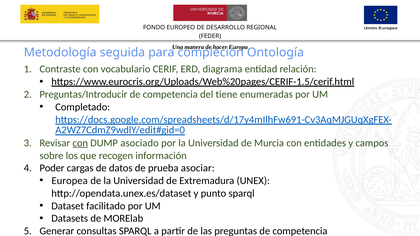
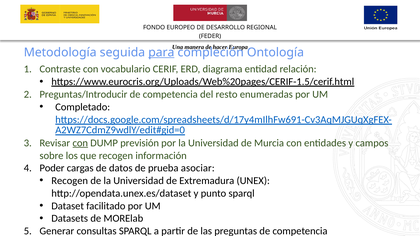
para underline: none -> present (161, 52)
tiene: tiene -> resto (227, 95)
asociado: asociado -> previsión (140, 143)
Europea: Europea -> Recogen (70, 181)
